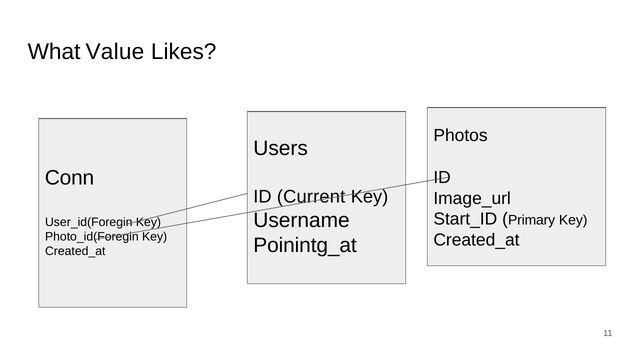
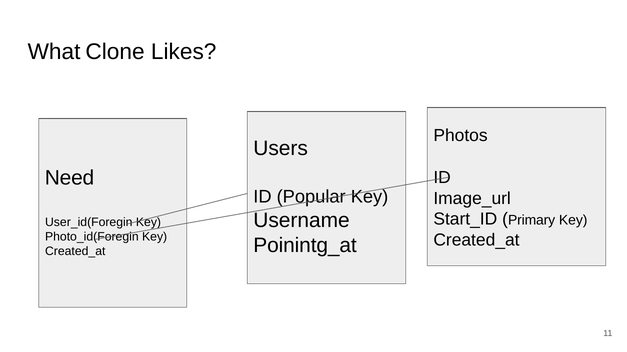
Value: Value -> Clone (115, 52)
Conn: Conn -> Need (70, 178)
Current: Current -> Popular (311, 197)
